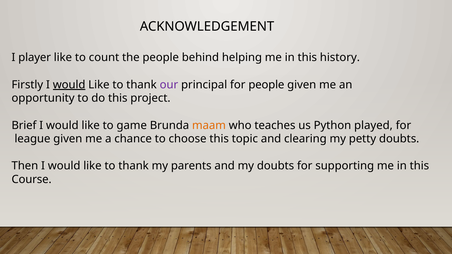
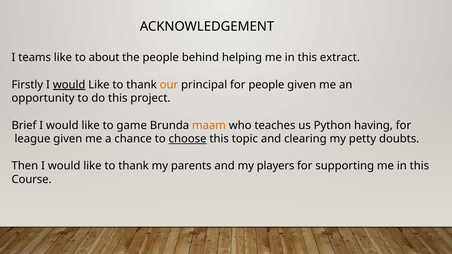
player: player -> teams (35, 58)
count: count -> about (104, 58)
history: history -> extract (340, 58)
our colour: purple -> orange (169, 85)
played: played -> having (373, 125)
choose underline: none -> present (188, 139)
my doubts: doubts -> players (276, 166)
